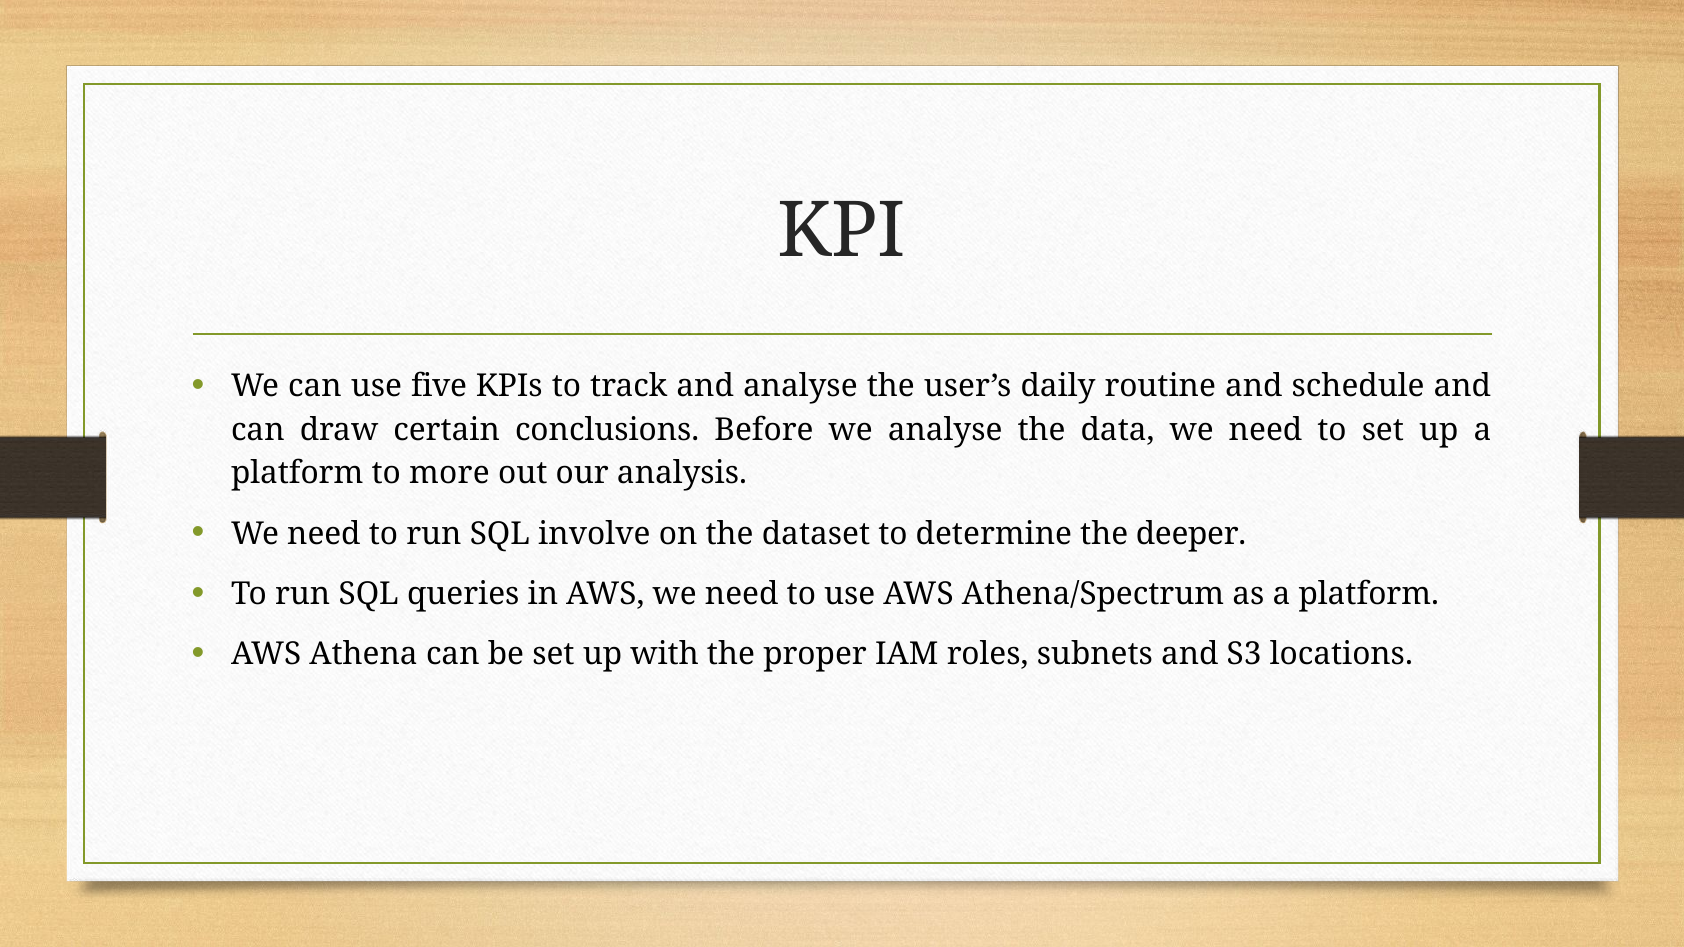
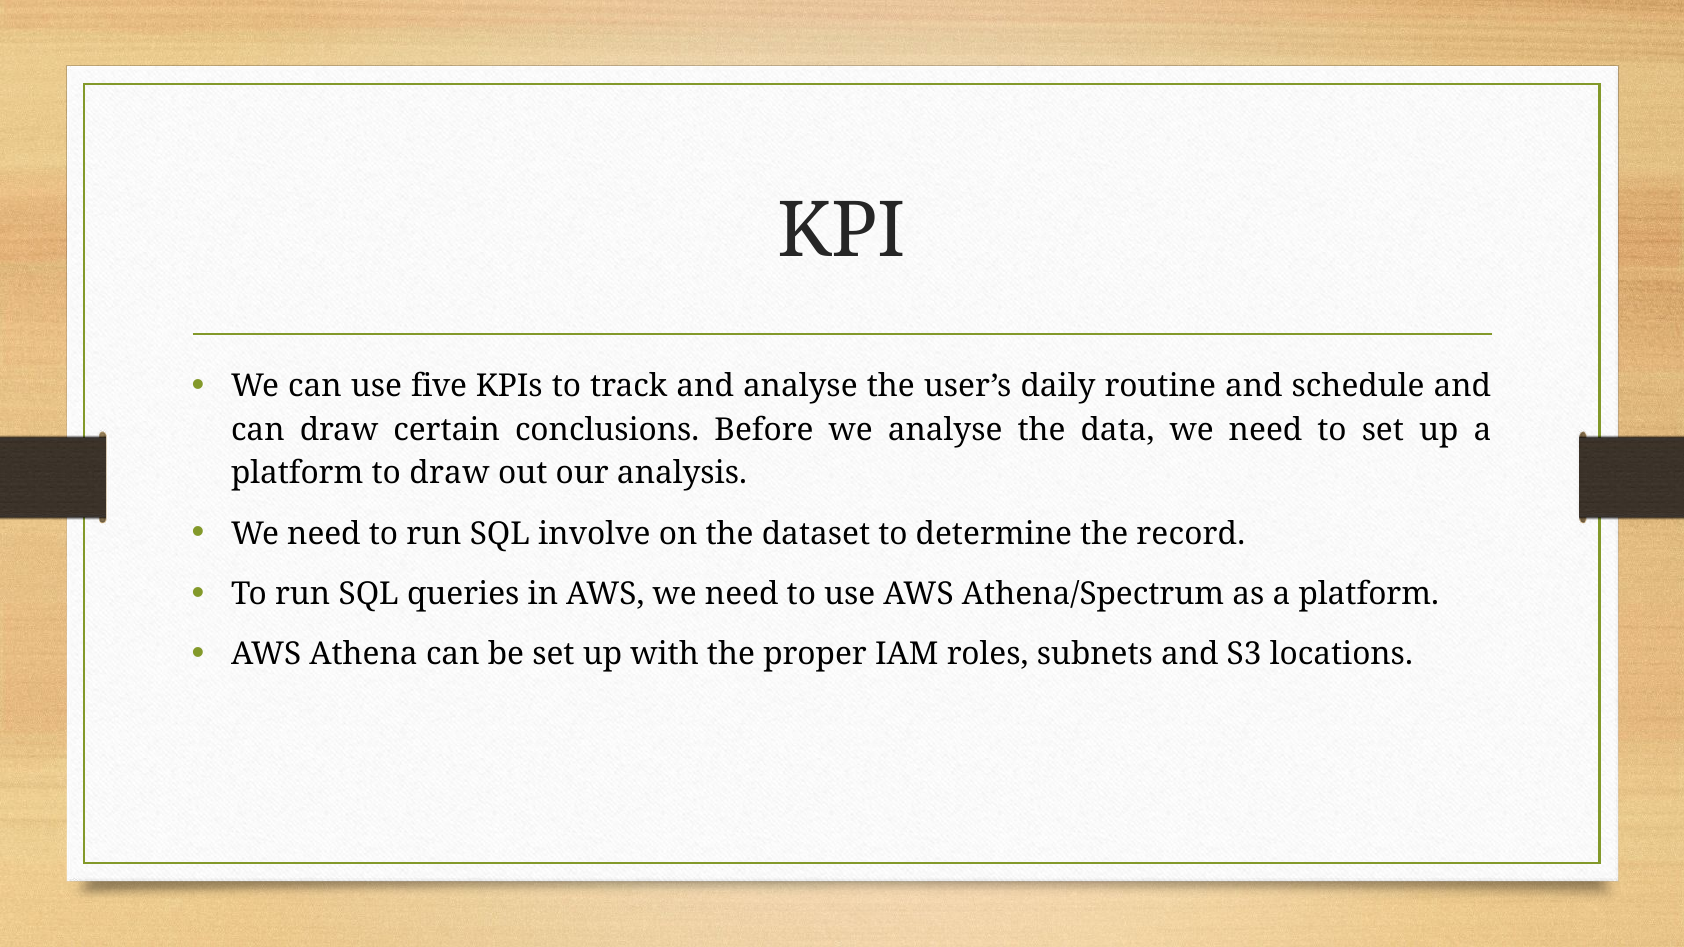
to more: more -> draw (449, 473)
deeper: deeper -> record (1191, 534)
